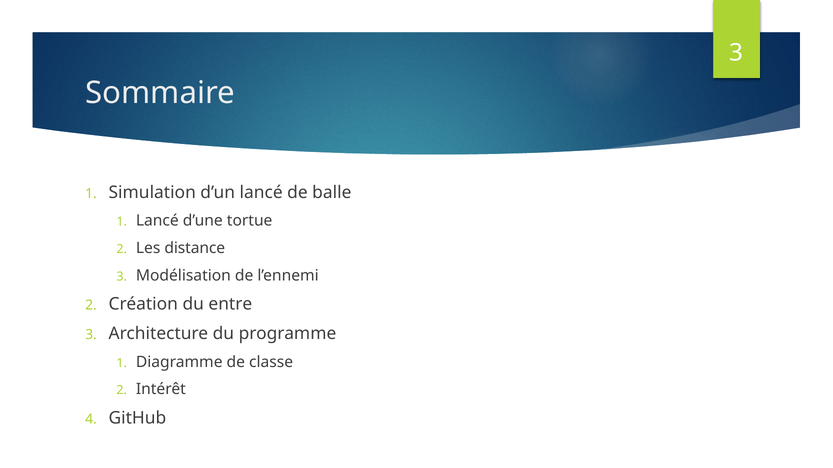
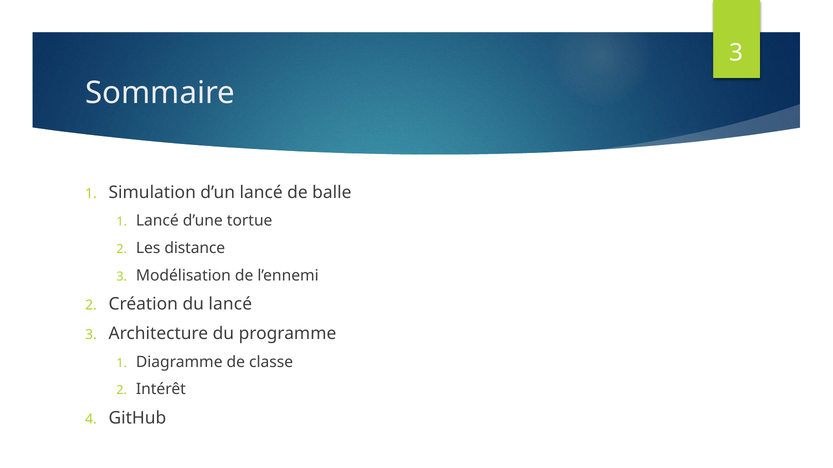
du entre: entre -> lancé (230, 304)
